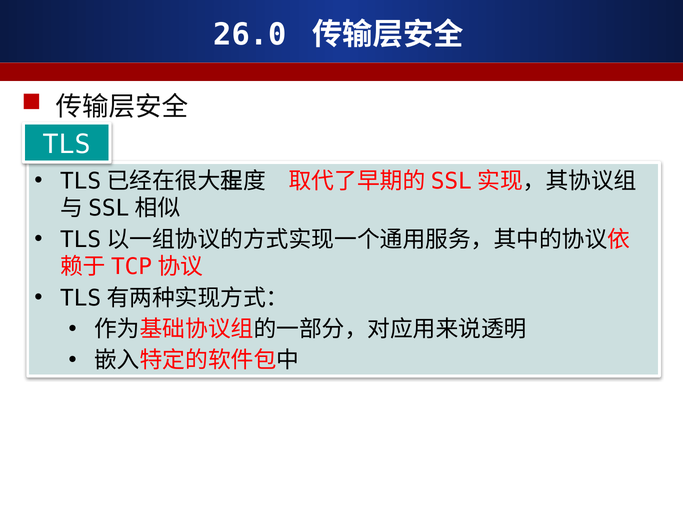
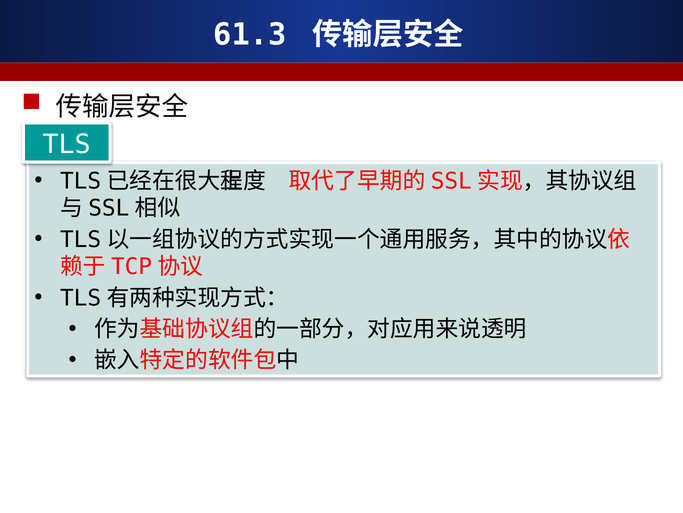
26.0: 26.0 -> 61.3 (250, 35)
